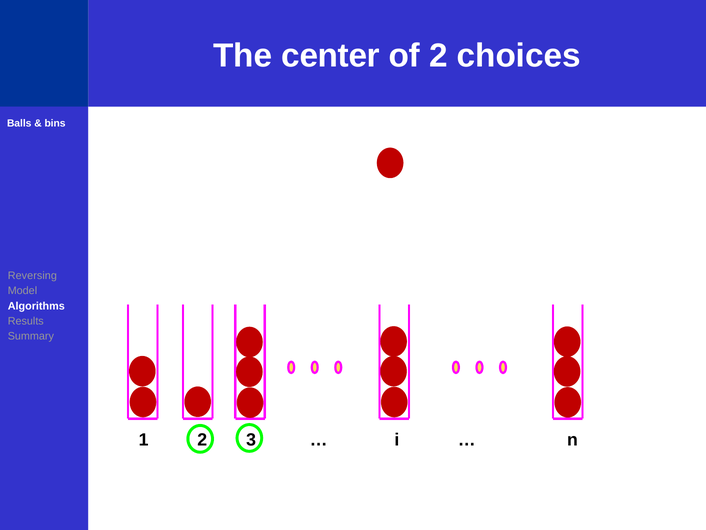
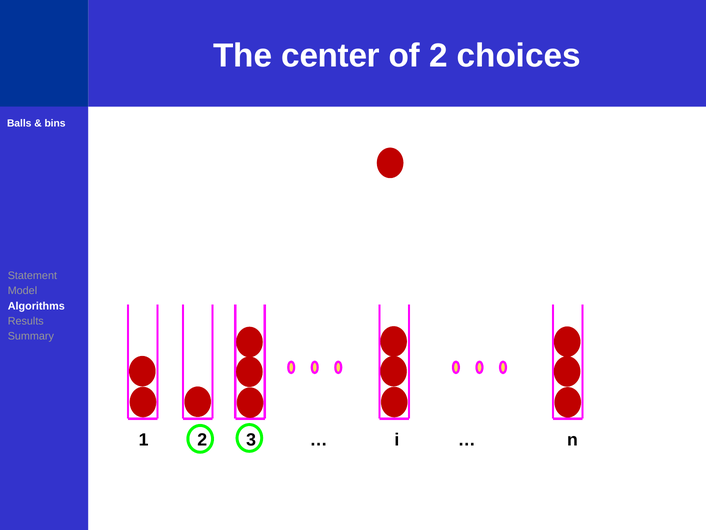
Reversing: Reversing -> Statement (32, 276)
